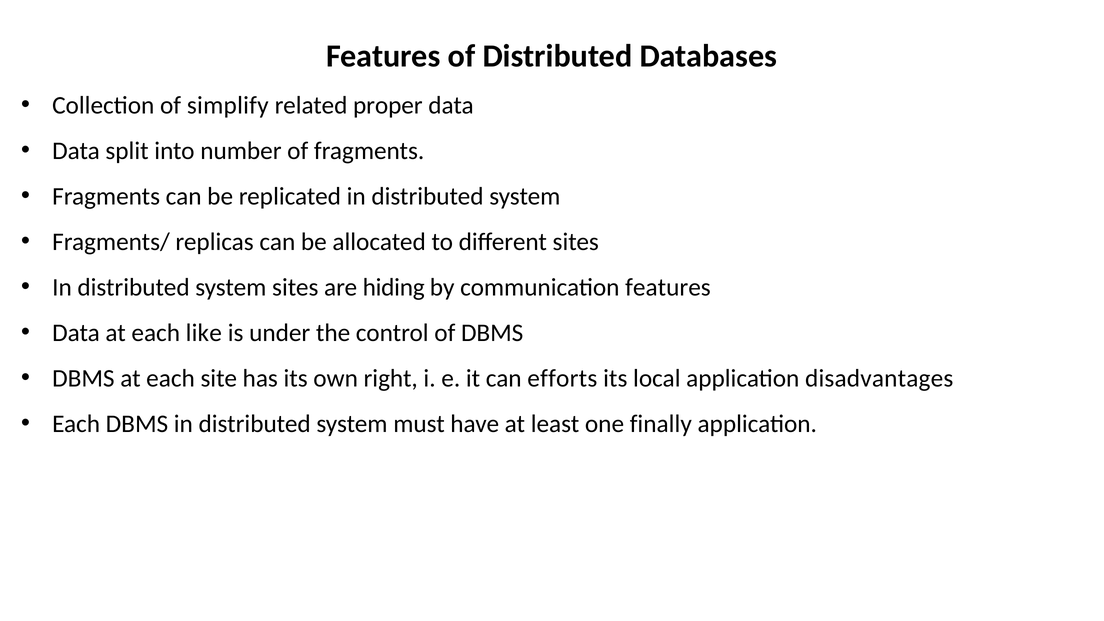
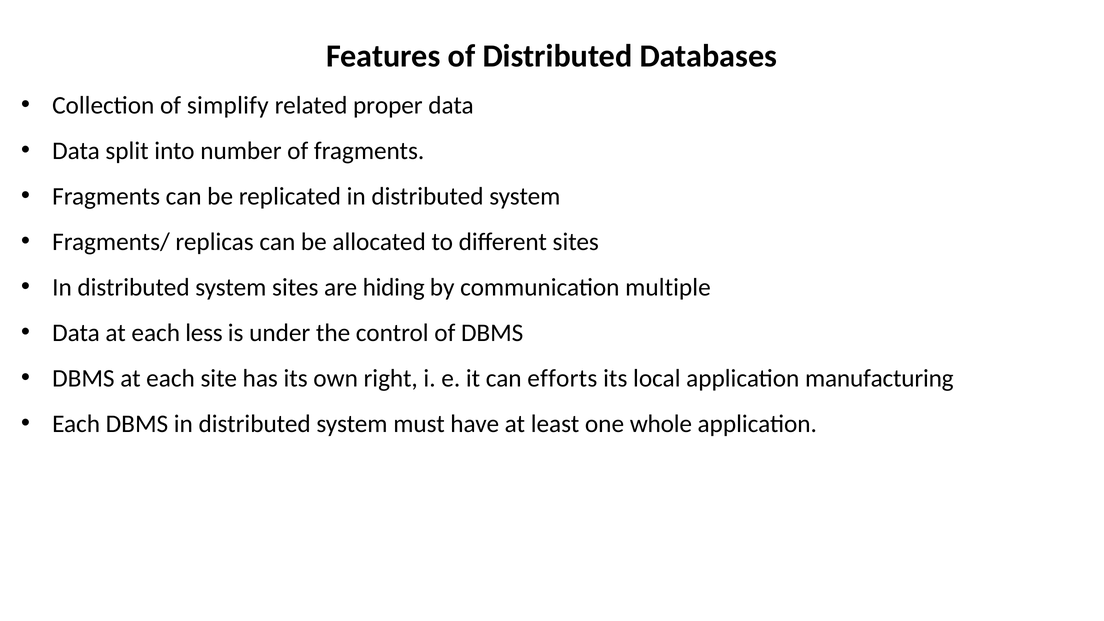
communication features: features -> multiple (668, 287)
like: like -> less (204, 333)
disadvantages: disadvantages -> manufacturing (879, 378)
finally: finally -> whole (661, 424)
